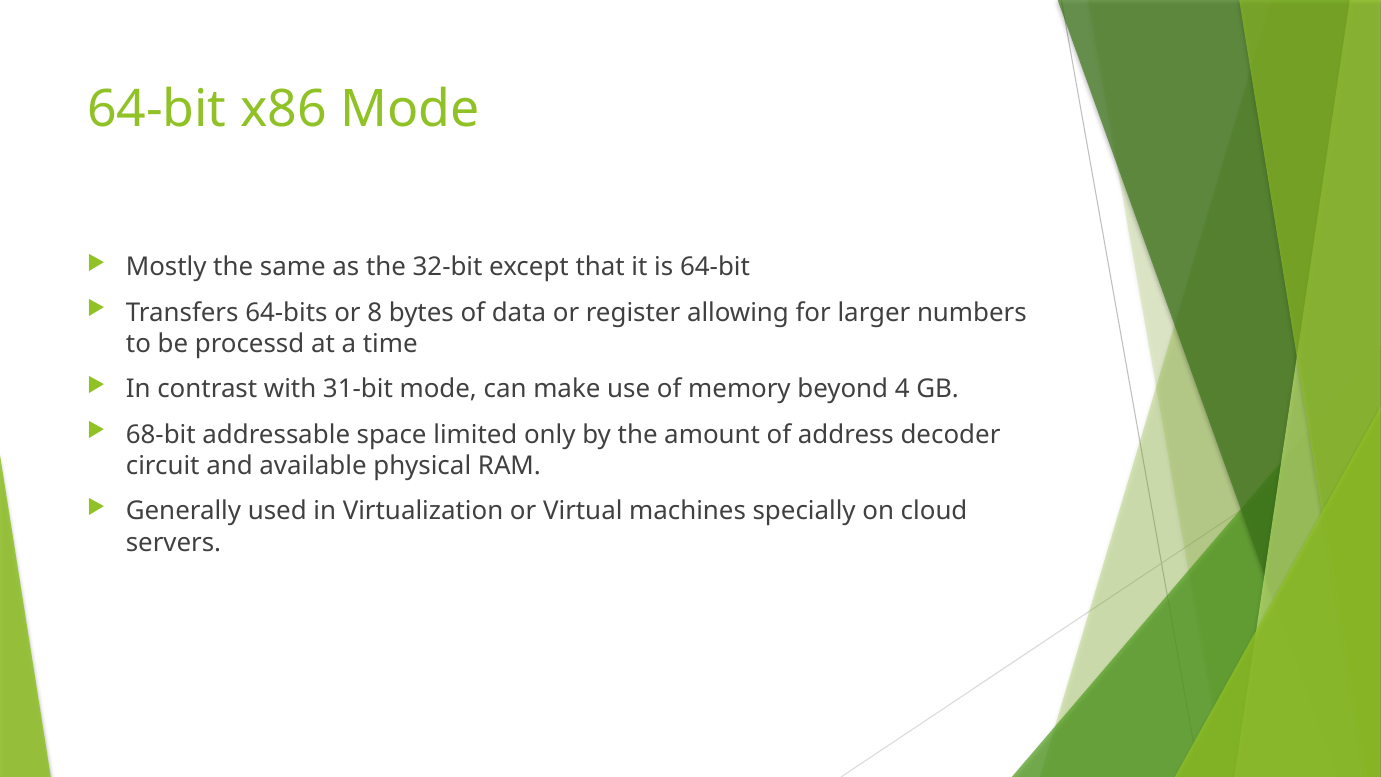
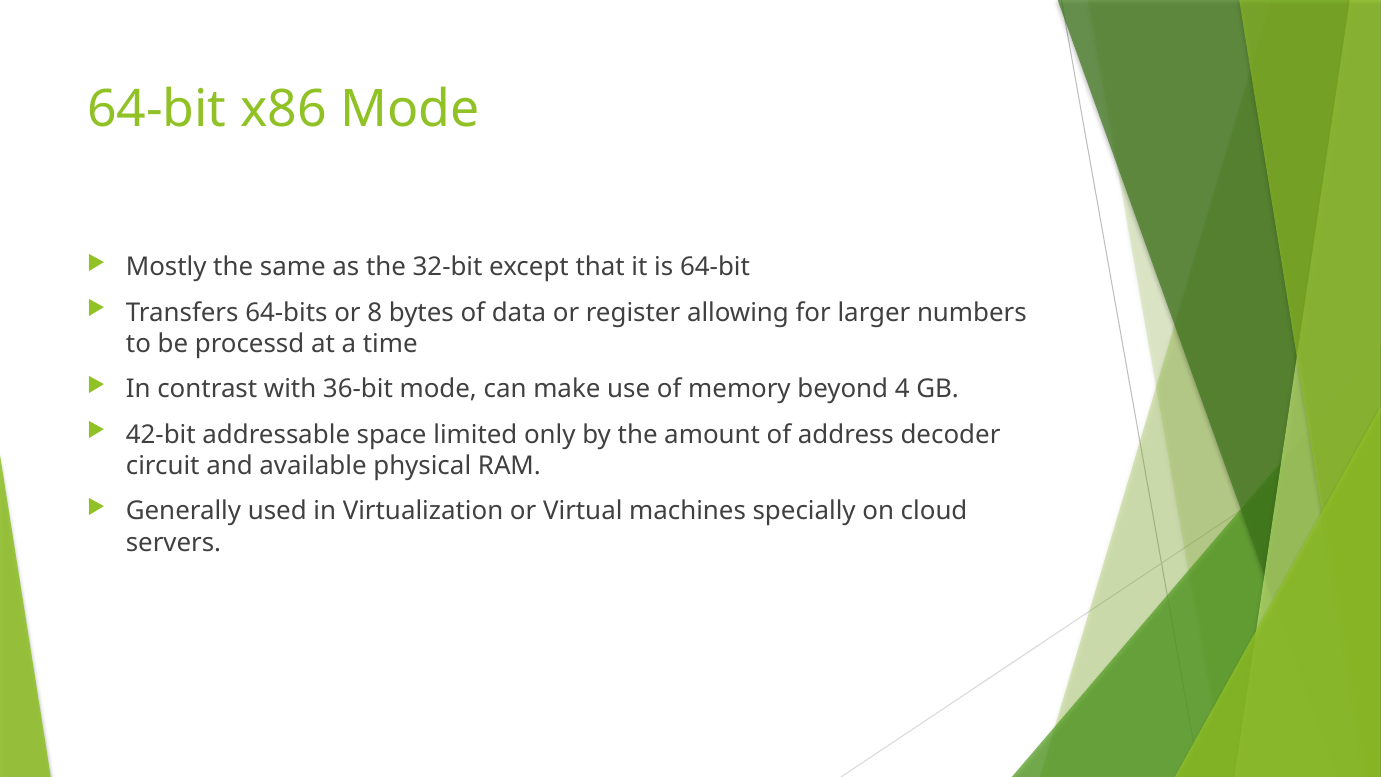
31-bit: 31-bit -> 36-bit (358, 389)
68-bit: 68-bit -> 42-bit (161, 435)
